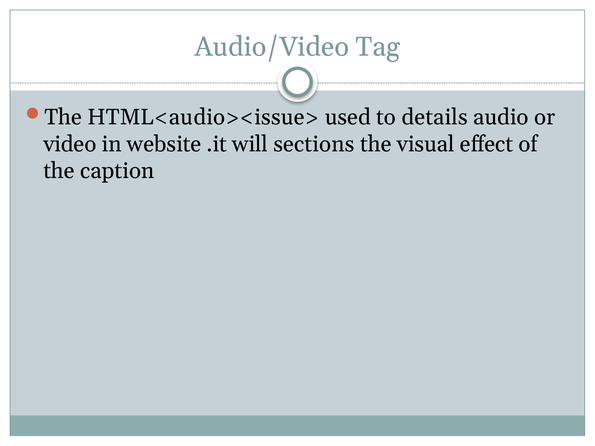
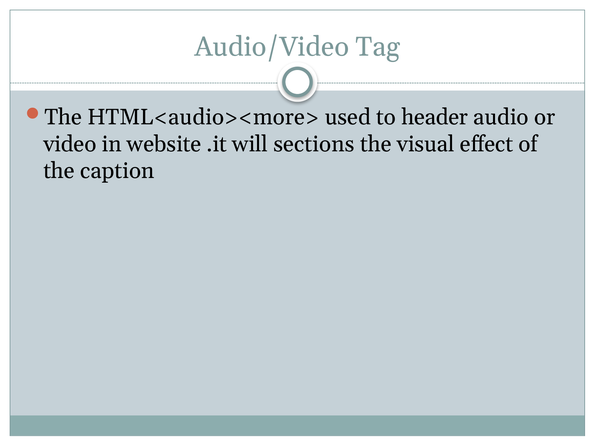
HTML<audio><issue>: HTML<audio><issue> -> HTML<audio><more> (203, 117)
details: details -> header (435, 117)
